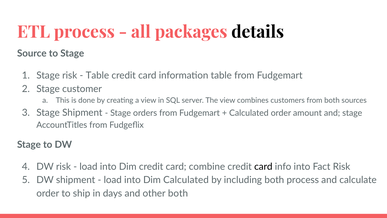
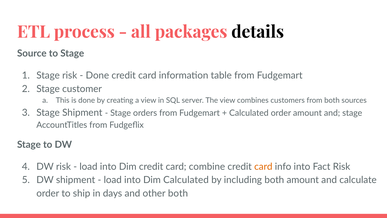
Table: Table -> Done (97, 75)
card colour: black -> orange (263, 166)
both process: process -> amount (303, 180)
